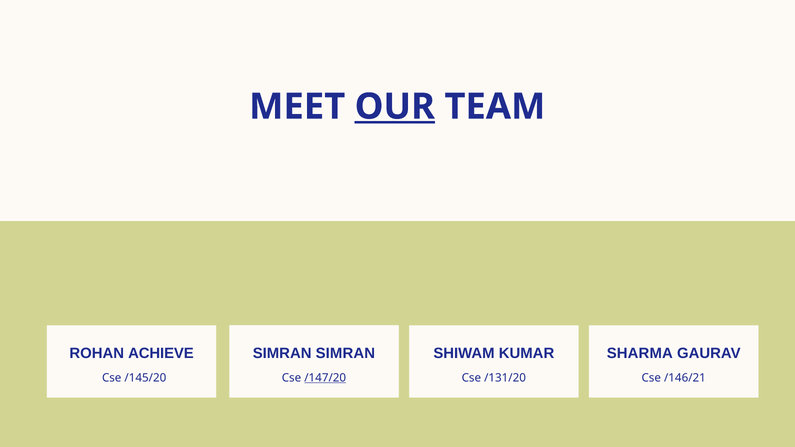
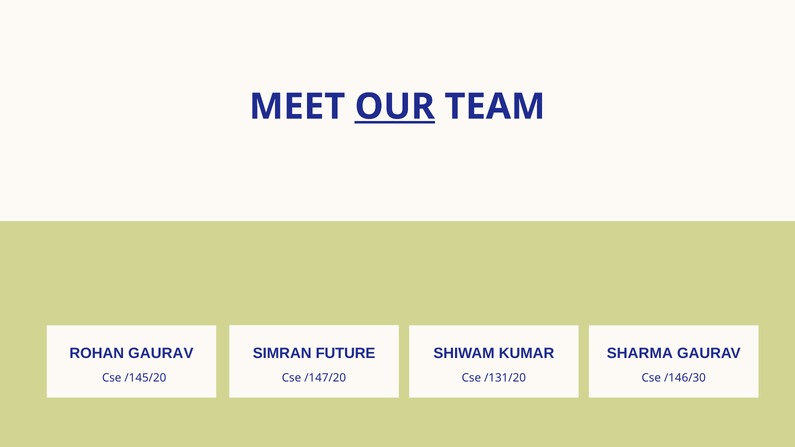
SIMRAN SIMRAN: SIMRAN -> FUTURE (346, 353)
ROHAN ACHIEVE: ACHIEVE -> GAURAV (161, 353)
/147/20 underline: present -> none (325, 378)
/146/21: /146/21 -> /146/30 (685, 378)
